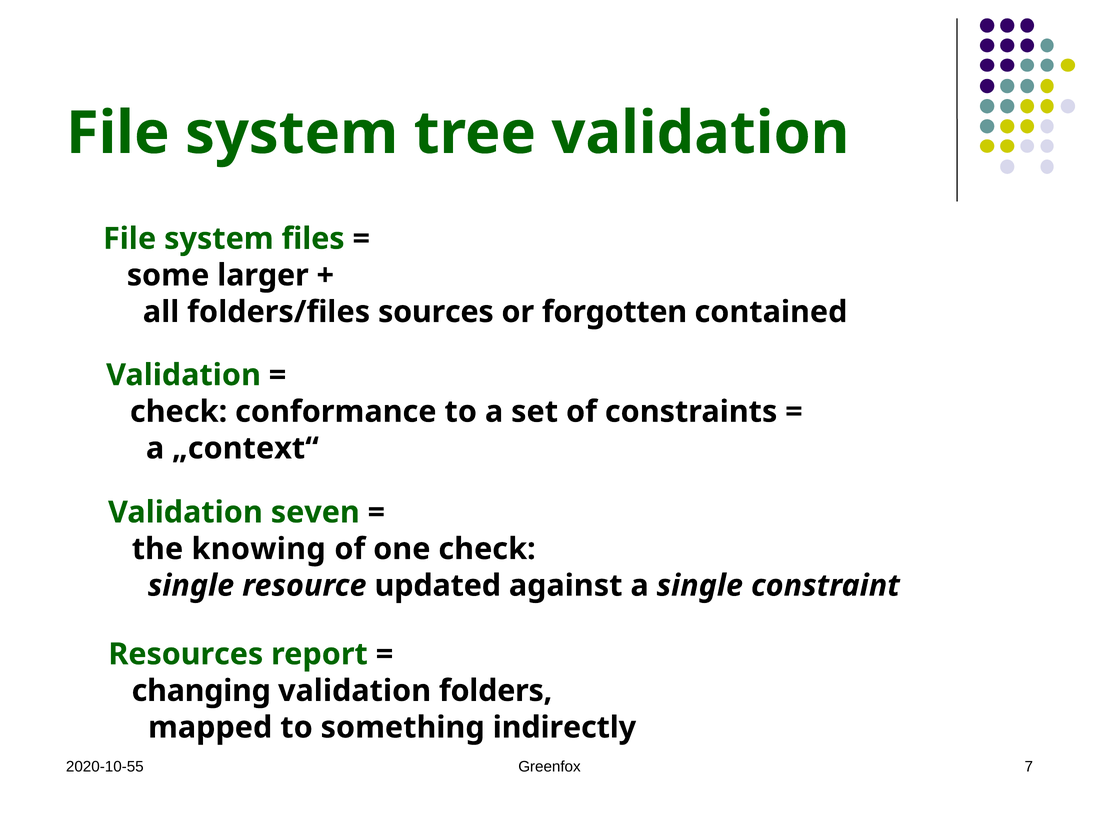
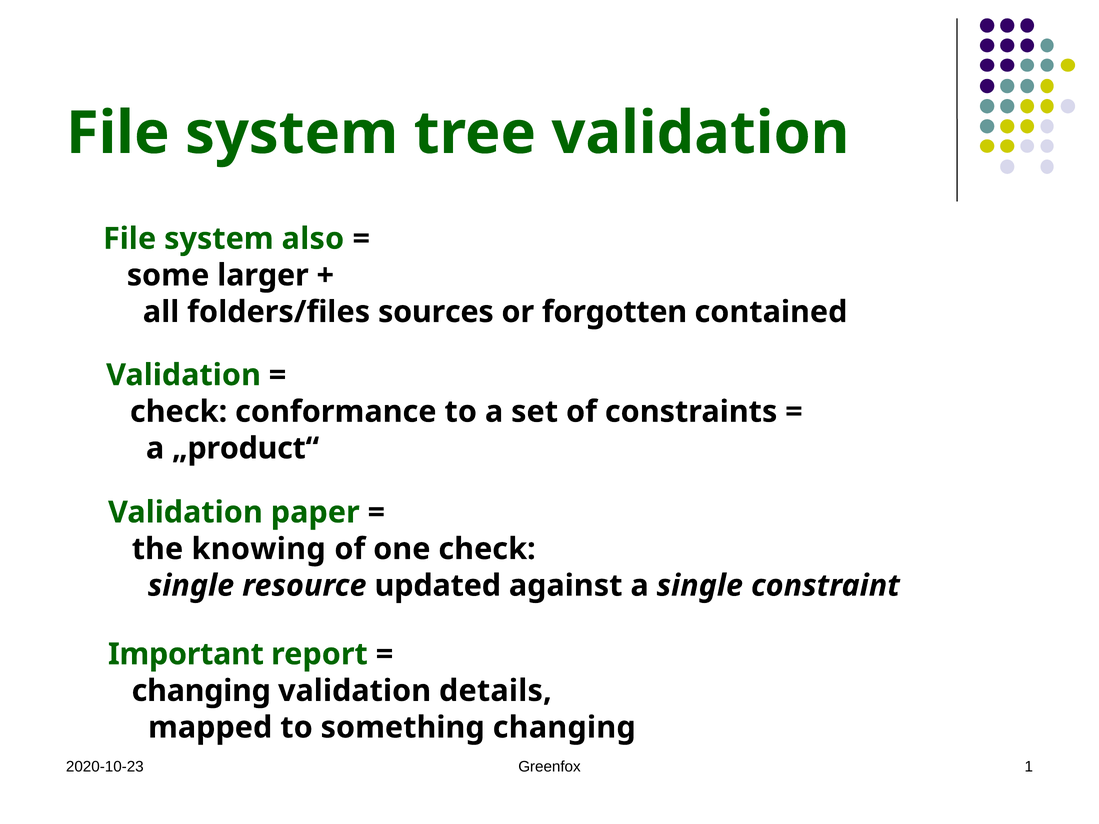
files: files -> also (313, 239)
„context“: „context“ -> „product“ (246, 448)
seven: seven -> paper (315, 513)
Resources: Resources -> Important (186, 654)
folders: folders -> details (495, 691)
something indirectly: indirectly -> changing (564, 728)
2020-10-55: 2020-10-55 -> 2020-10-23 (105, 767)
7: 7 -> 1 (1029, 767)
